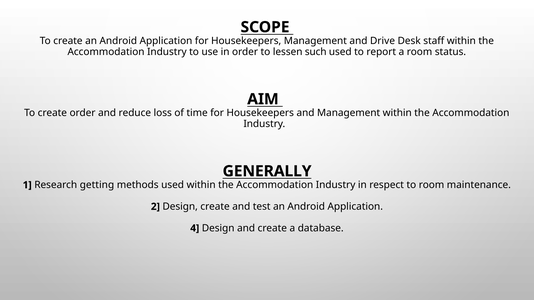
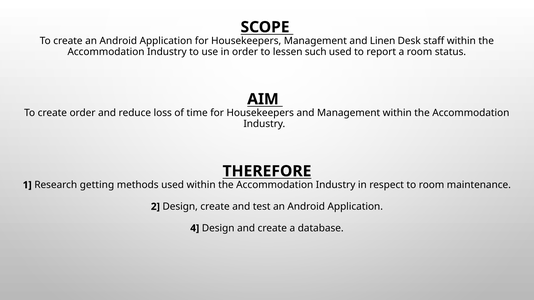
Drive: Drive -> Linen (383, 41)
GENERALLY: GENERALLY -> THEREFORE (267, 171)
